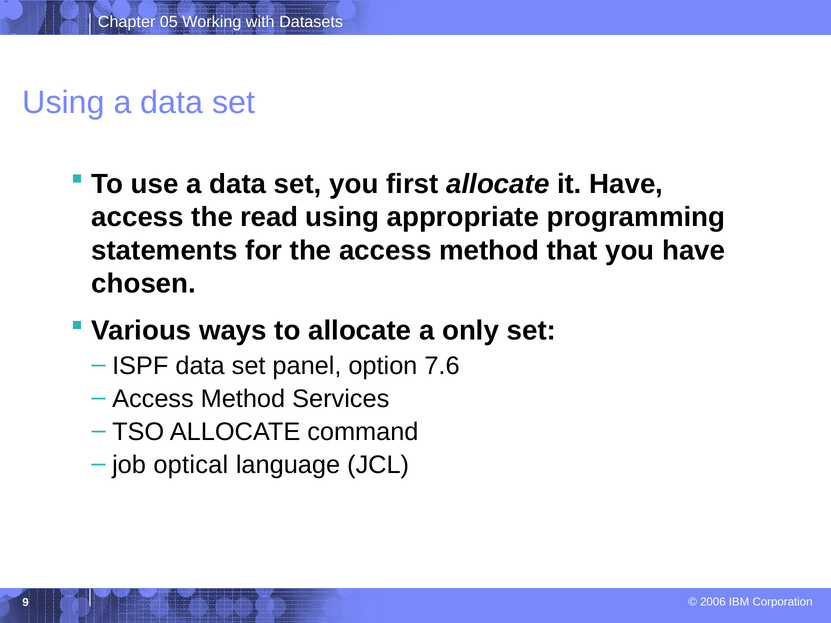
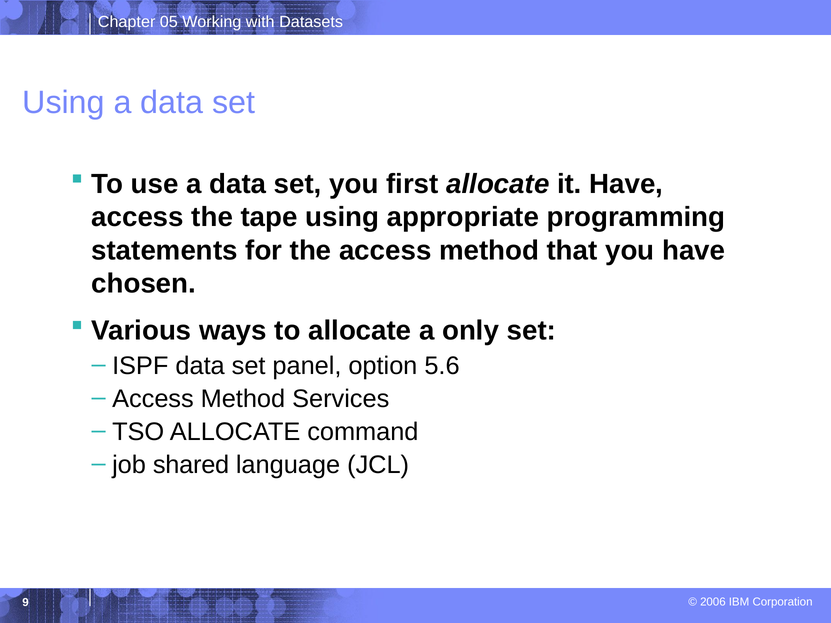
read: read -> tape (269, 217)
7.6: 7.6 -> 5.6 (442, 366)
optical: optical -> shared (191, 465)
